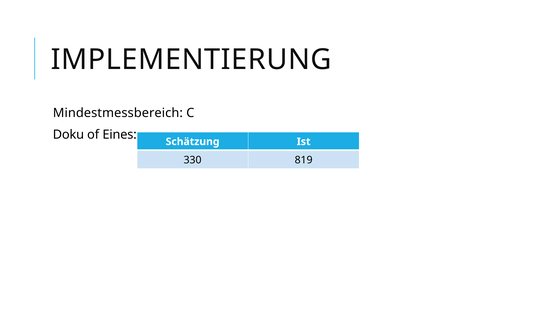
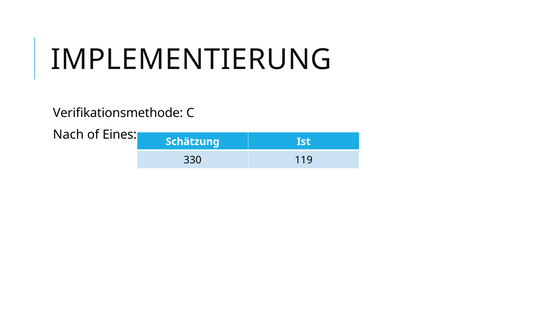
Mindestmessbereich: Mindestmessbereich -> Verifikationsmethode (118, 113)
Doku: Doku -> Nach (68, 135)
819: 819 -> 119 (304, 160)
